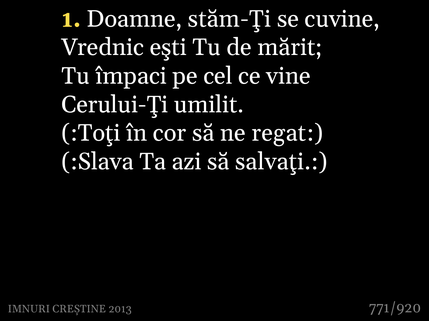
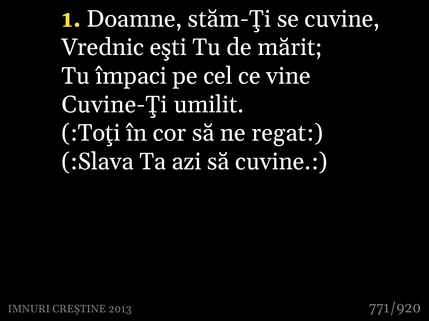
Cerului-Ţi: Cerului-Ţi -> Cuvine-Ţi (115, 105)
să salvaţi: salvaţi -> cuvine (281, 162)
